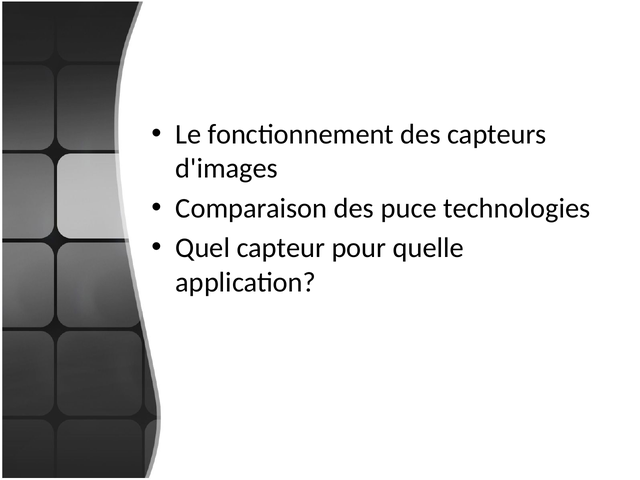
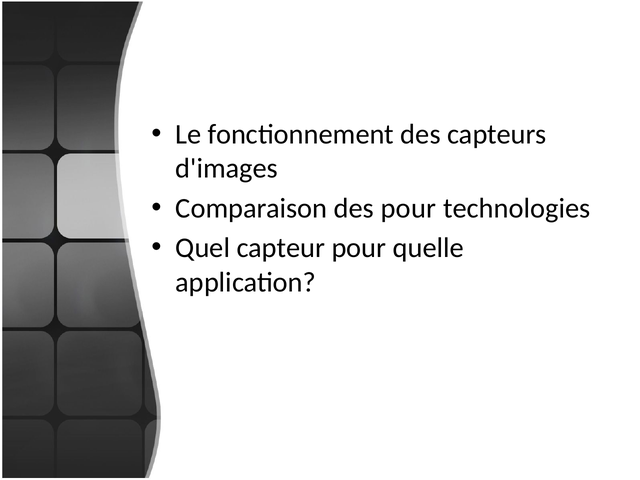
des puce: puce -> pour (409, 208)
